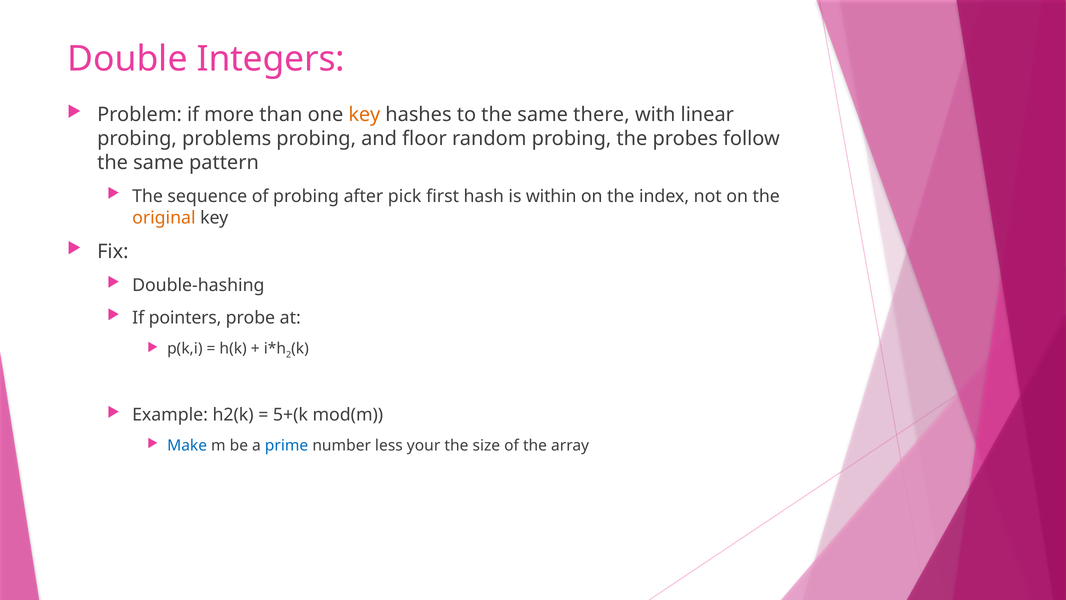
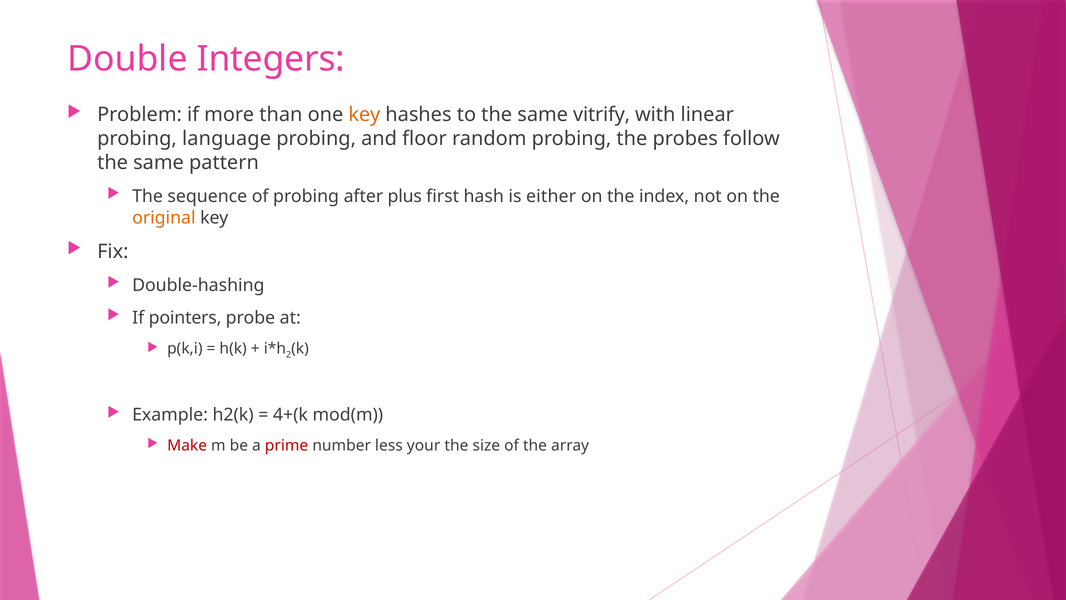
there: there -> vitrify (602, 115)
problems: problems -> language (227, 139)
pick: pick -> plus (405, 196)
within: within -> either (551, 196)
5+(k: 5+(k -> 4+(k (290, 415)
Make colour: blue -> red (187, 446)
prime colour: blue -> red (287, 446)
